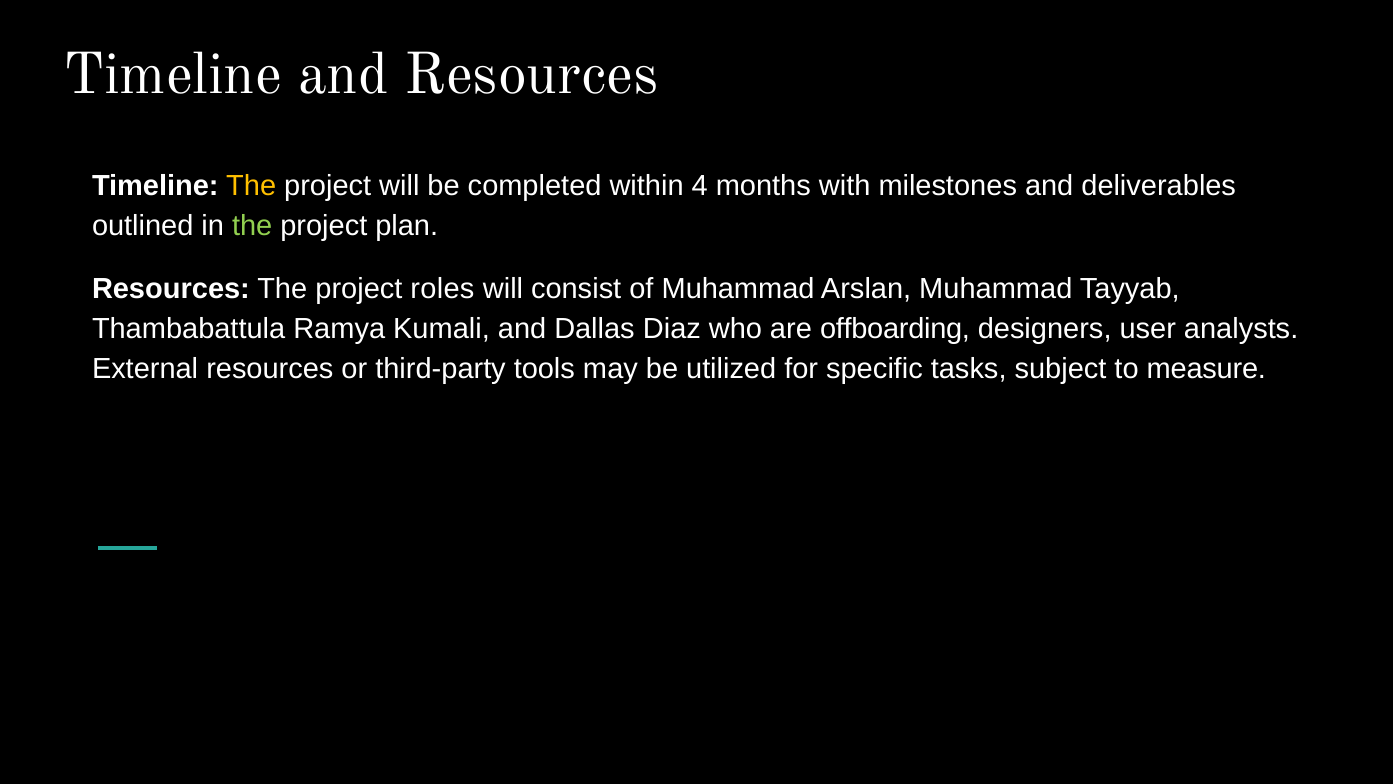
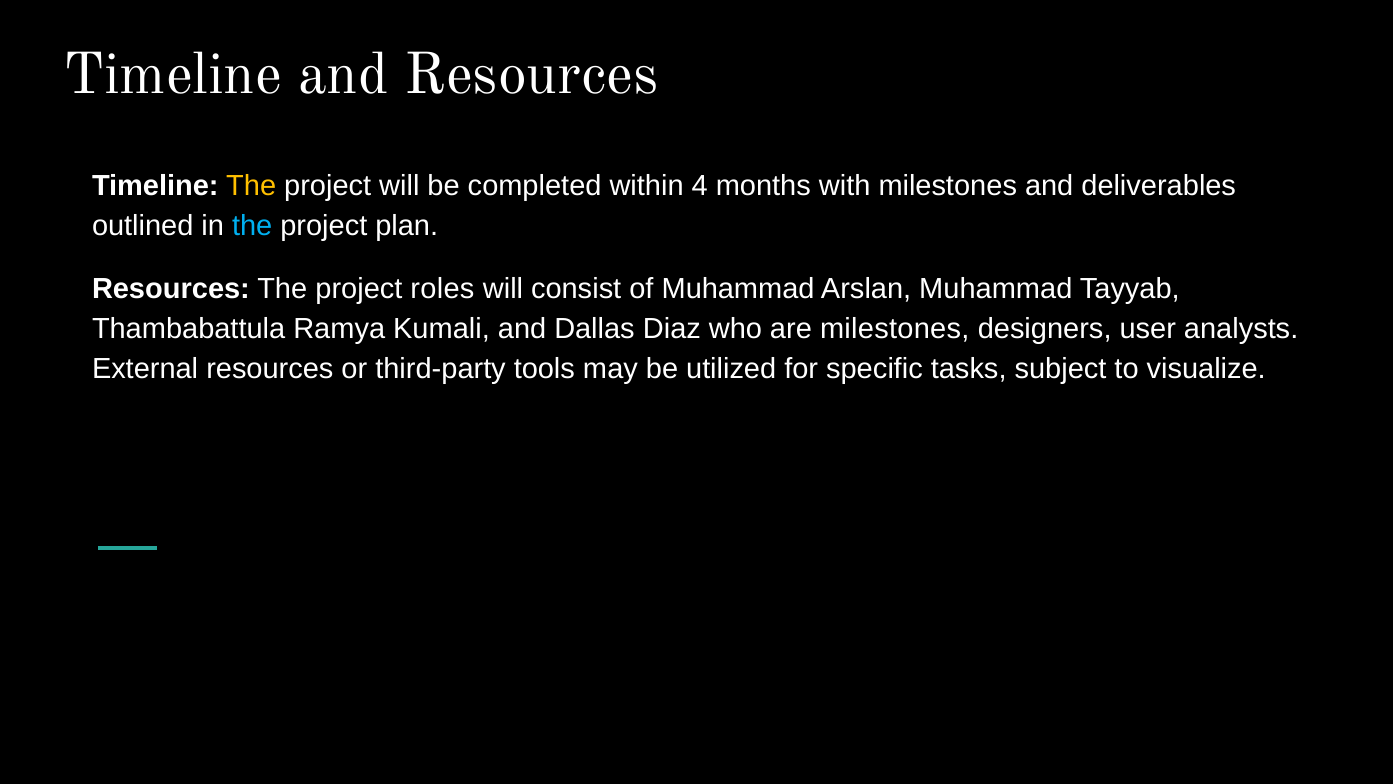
the colour: light green -> light blue (252, 225)
are offboarding: offboarding -> milestones (895, 329)
measure: measure -> visualize (1206, 369)
